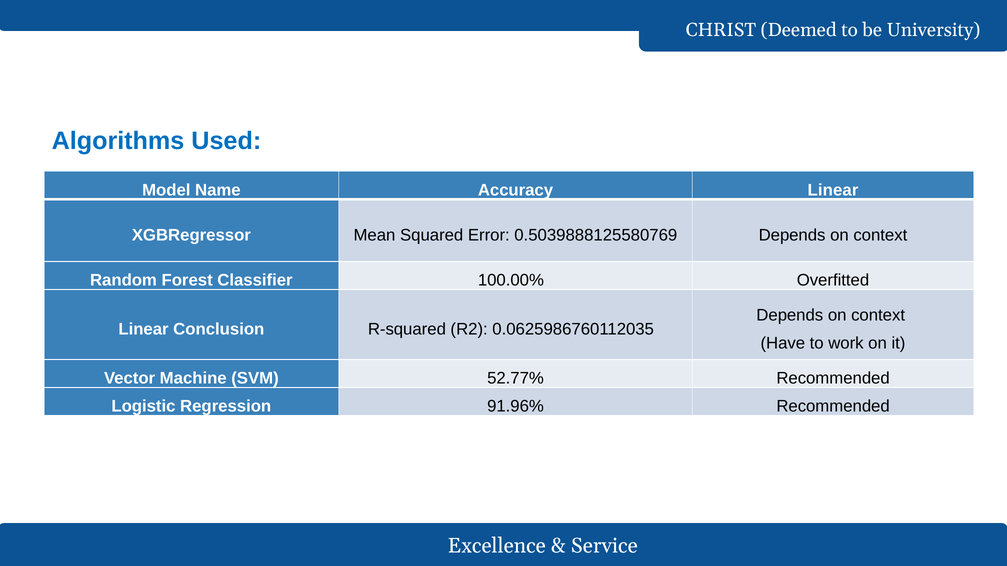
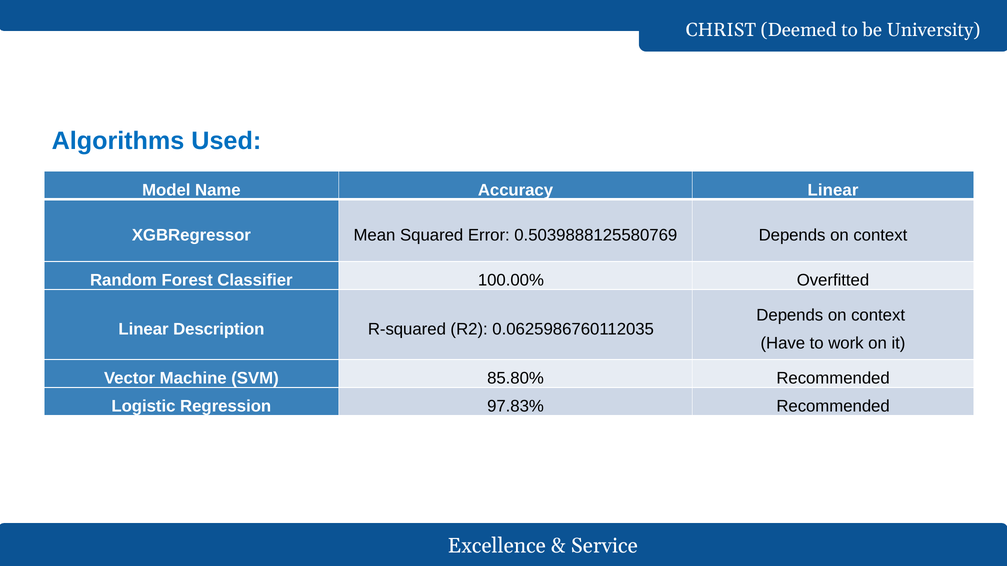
Conclusion: Conclusion -> Description (219, 330)
52.77%: 52.77% -> 85.80% (516, 379)
91.96%: 91.96% -> 97.83% (516, 407)
